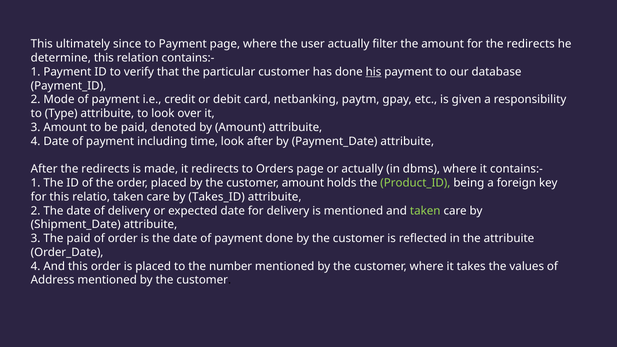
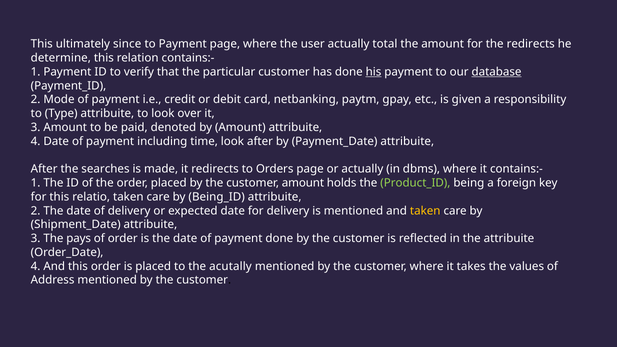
filter: filter -> total (385, 44)
database underline: none -> present (497, 72)
After the redirects: redirects -> searches (105, 169)
Takes_ID: Takes_ID -> Being_ID (217, 197)
taken colour: light green -> yellow (425, 211)
The paid: paid -> pays (79, 238)
number: number -> acutally (230, 266)
